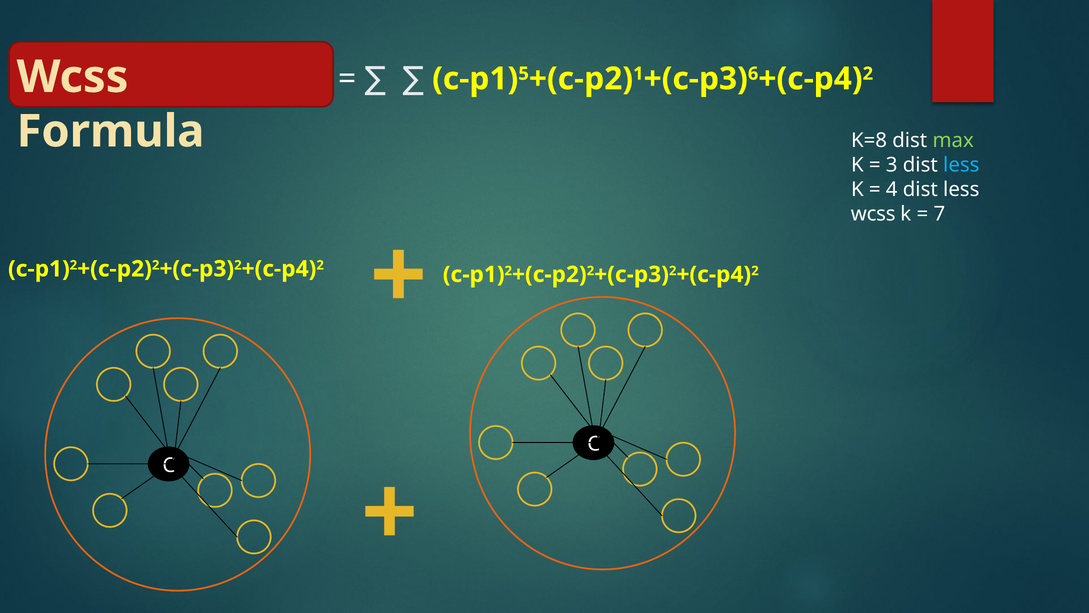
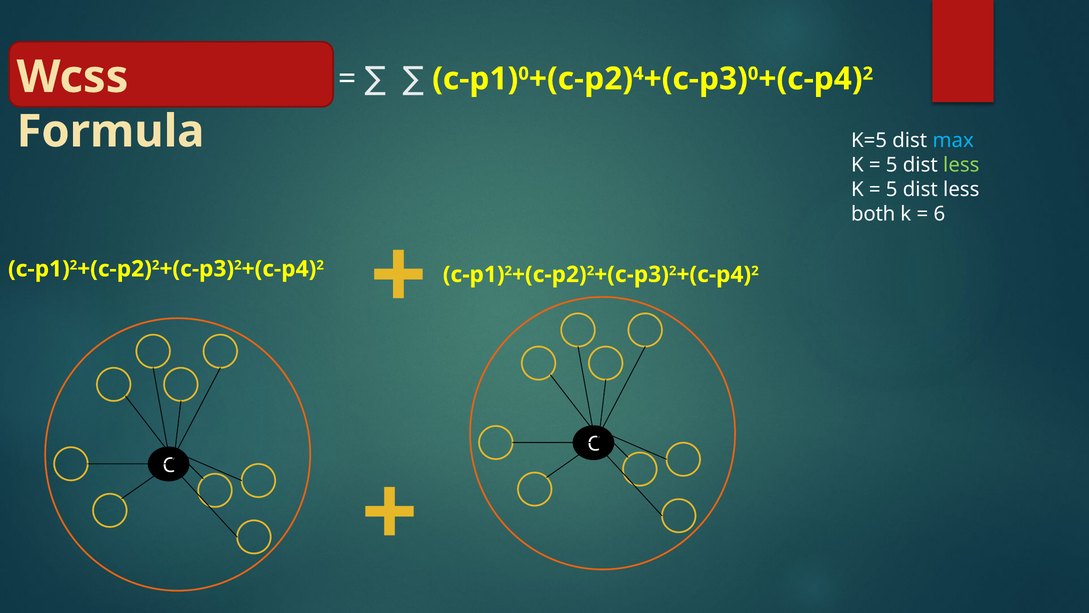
5: 5 -> 0 (524, 74)
1: 1 -> 4 (638, 74)
6: 6 -> 0 (753, 74)
K=8: K=8 -> K=5 (869, 140)
max colour: light green -> light blue (953, 140)
3: 3 -> 5 (892, 165)
less colour: light blue -> light green (961, 165)
4: 4 -> 5 (892, 189)
wcss: wcss -> both (873, 214)
7: 7 -> 6 (939, 214)
